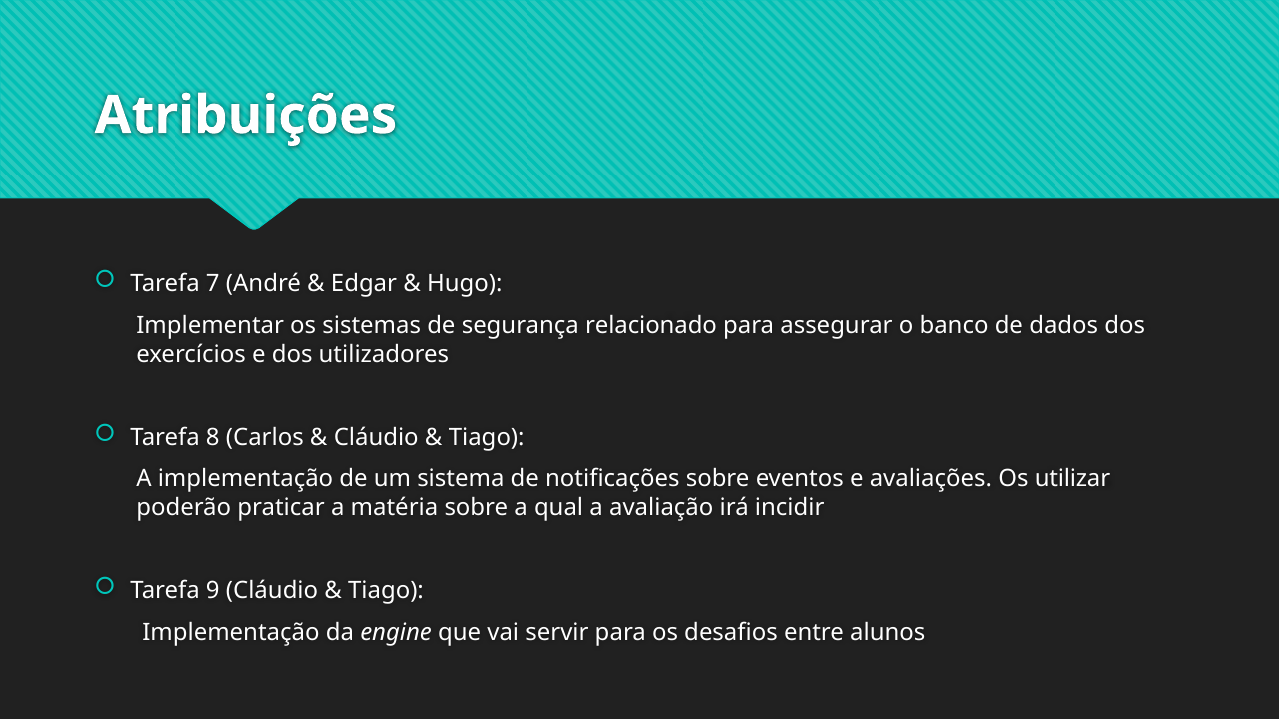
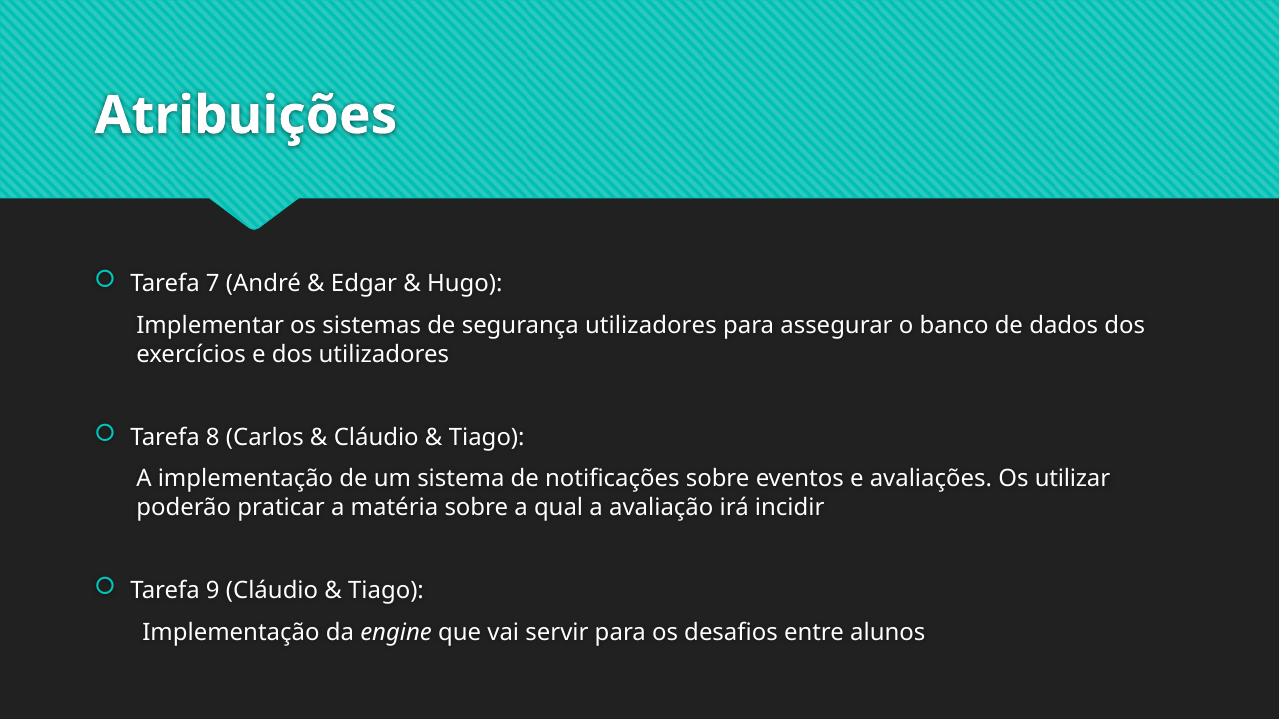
segurança relacionado: relacionado -> utilizadores (651, 326)
